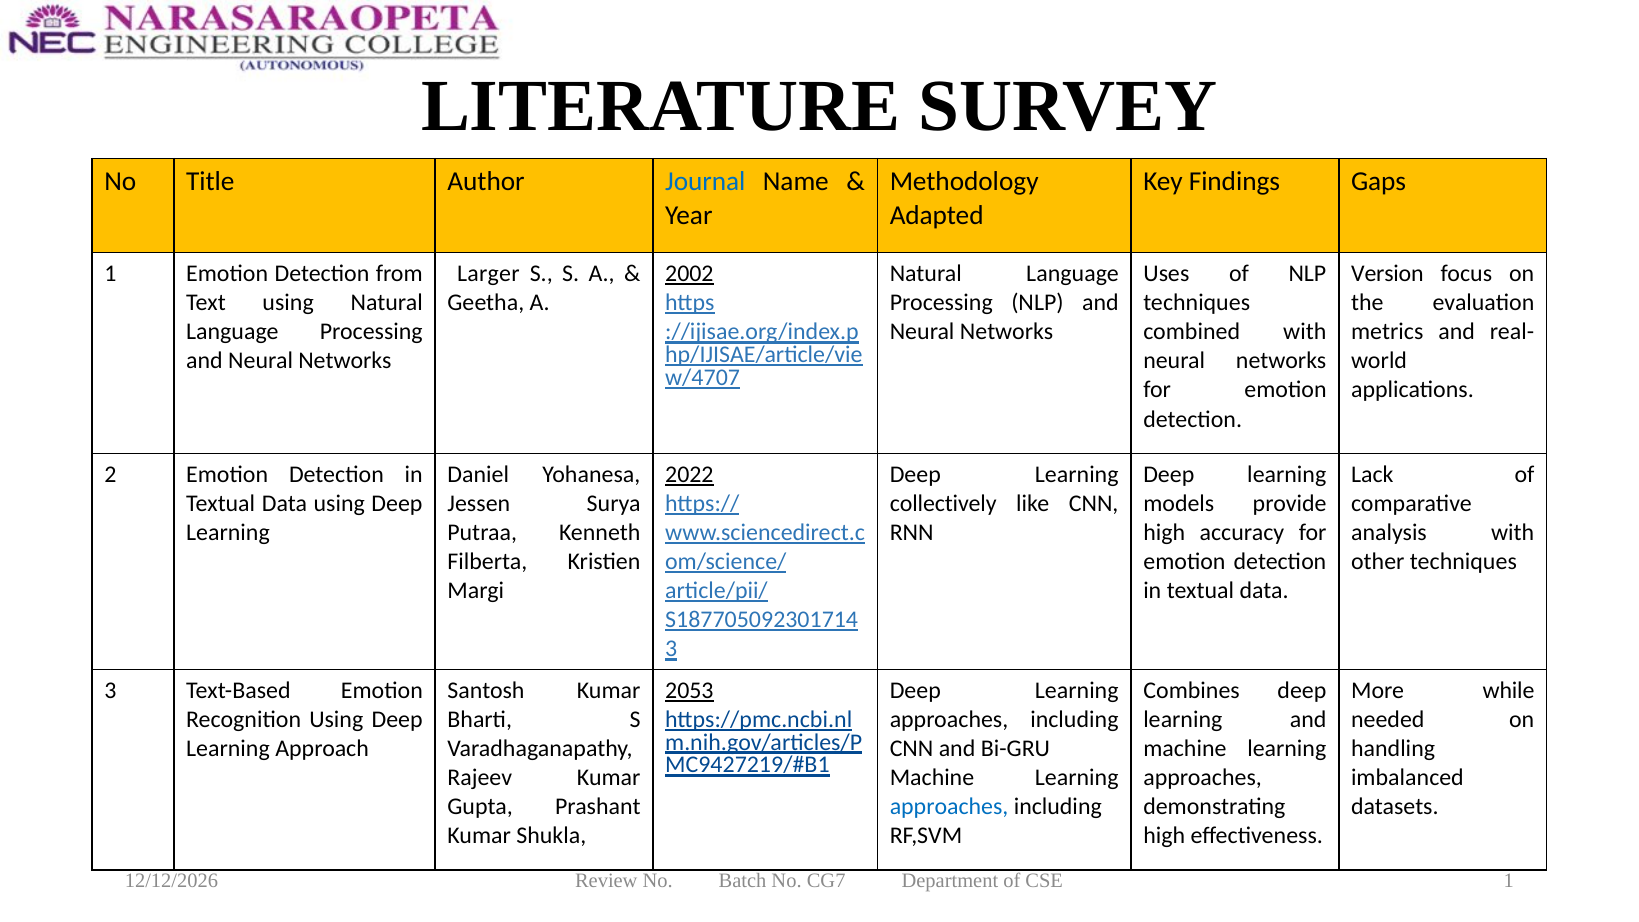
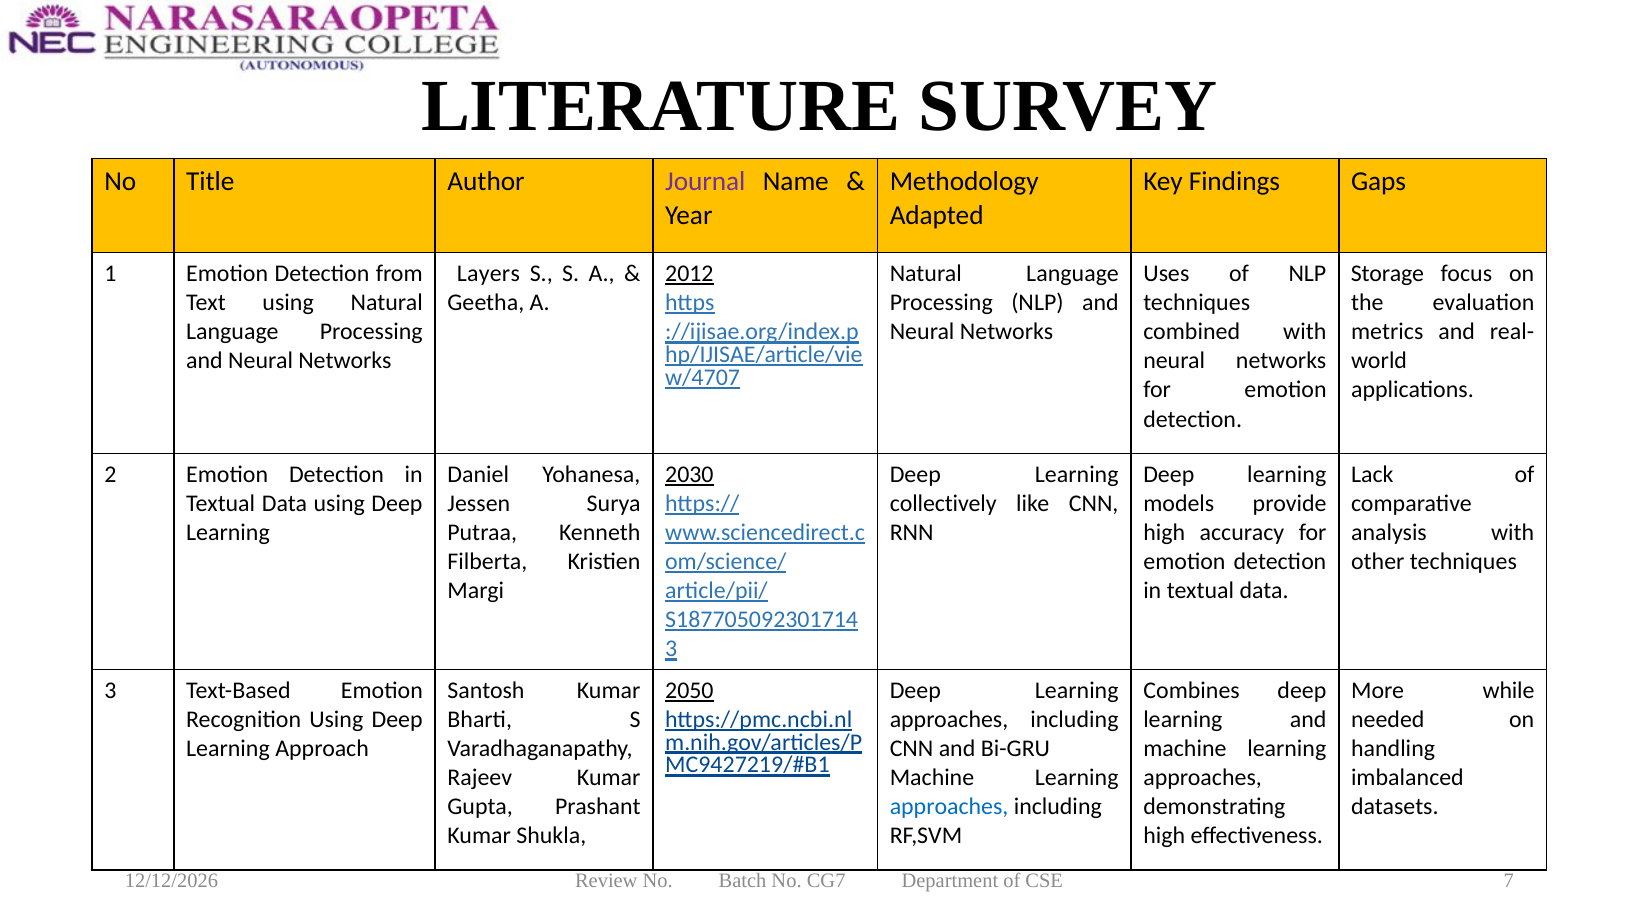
Journal colour: blue -> purple (705, 182)
Larger: Larger -> Layers (488, 274)
2002: 2002 -> 2012 (689, 274)
Version: Version -> Storage (1387, 274)
2022: 2022 -> 2030 (689, 474)
2053: 2053 -> 2050 (689, 690)
CSE 1: 1 -> 7 (1509, 880)
